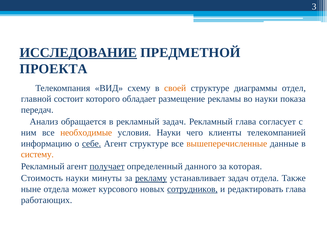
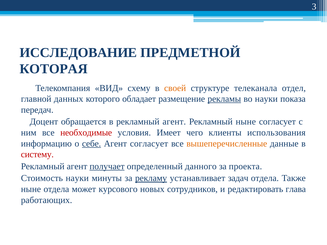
ИССЛЕДОВАНИЕ underline: present -> none (78, 53)
ПРОЕКТА: ПРОЕКТА -> КОТОРАЯ (54, 69)
диаграммы: диаграммы -> телеканала (256, 88)
состоит: состоит -> данных (69, 99)
рекламы underline: none -> present (224, 99)
Анализ: Анализ -> Доцент (44, 122)
в рекламный задач: задач -> агент (174, 122)
Рекламный глава: глава -> ныне (246, 122)
необходимые colour: orange -> red (86, 133)
условия Науки: Науки -> Имеет (169, 133)
телекомпанией: телекомпанией -> использования (276, 133)
Агент структуре: структуре -> согласует (149, 144)
систему colour: orange -> red (37, 155)
которая: которая -> проекта (245, 166)
сотрудников underline: present -> none (192, 189)
